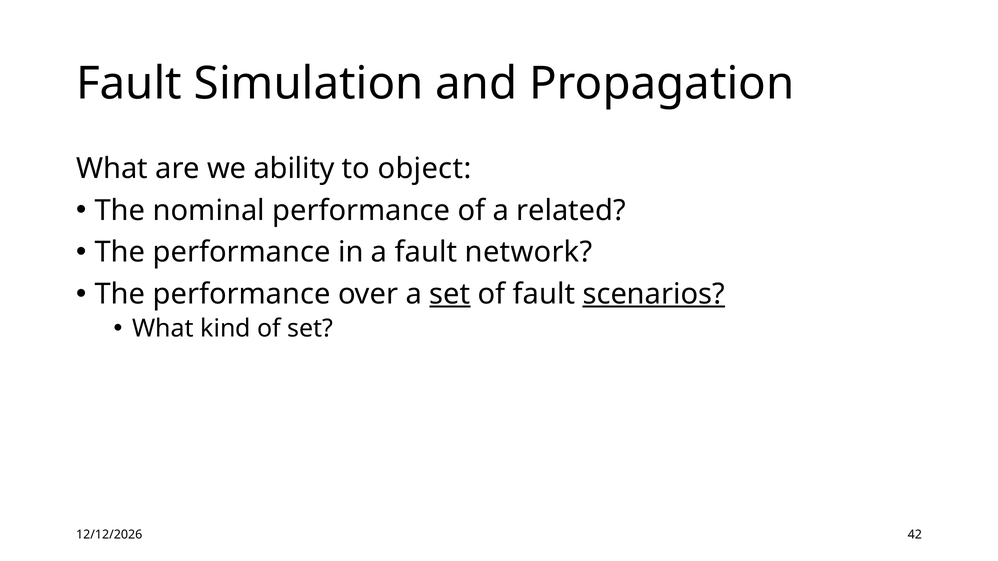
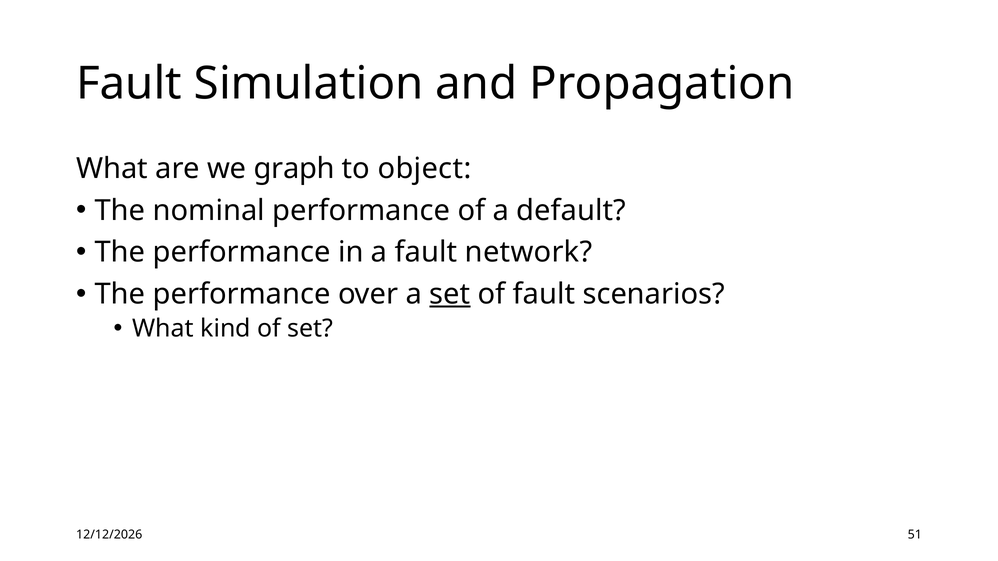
ability: ability -> graph (294, 169)
related: related -> default (571, 211)
scenarios underline: present -> none (654, 294)
42: 42 -> 51 (915, 535)
